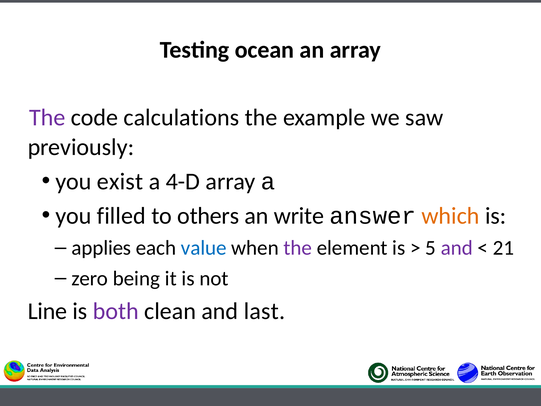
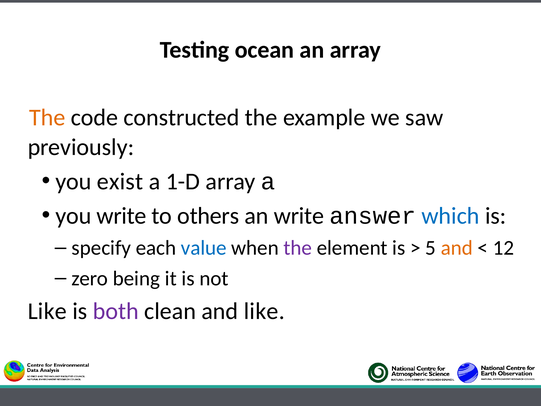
The colour: purple -> orange (47, 118)
calculations: calculations -> constructed (182, 118)
4-D: 4-D -> 1-D (183, 181)
you filled: filled -> write (122, 216)
which colour: orange -> blue (451, 216)
applies: applies -> specify (101, 248)
and colour: purple -> orange (457, 248)
21: 21 -> 12 (503, 248)
Line: Line -> Like (47, 311)
and last: last -> like (264, 311)
